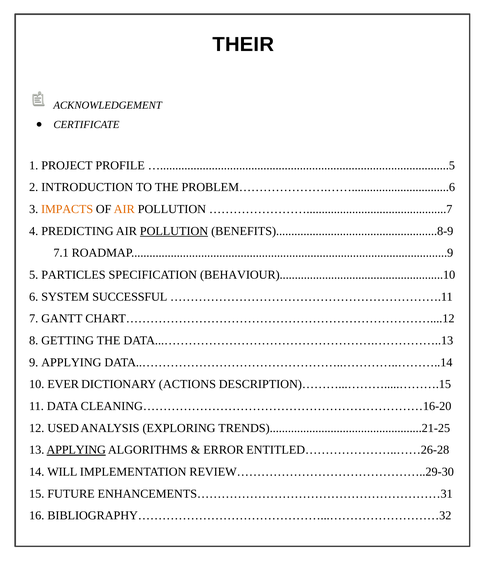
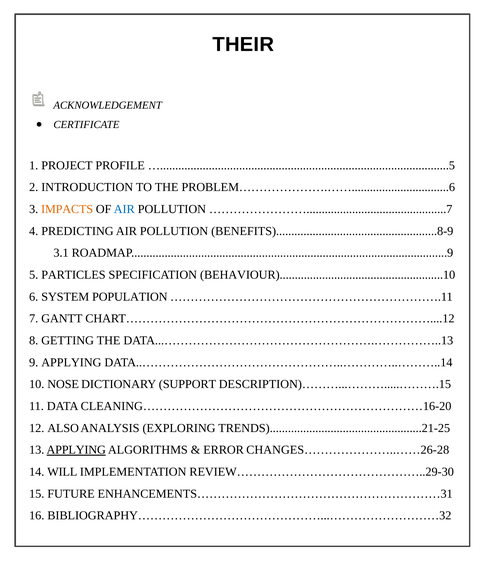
AIR colour: orange -> blue (124, 209)
POLLUTION underline: present -> none (174, 231)
7.1: 7.1 -> 3.1 (61, 253)
SUCCESSFUL: SUCCESSFUL -> POPULATION (130, 297)
EVER: EVER -> NOSE (63, 385)
ACTIONS: ACTIONS -> SUPPORT (187, 385)
USED: USED -> ALSO (63, 428)
ENTITLED…………………..……26-28: ENTITLED…………………..……26-28 -> CHANGES…………………..……26-28 (348, 450)
